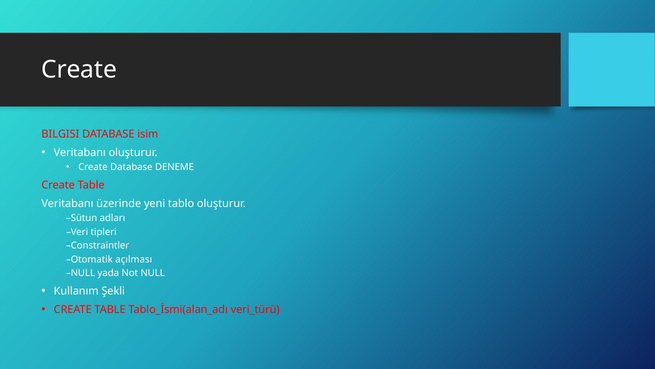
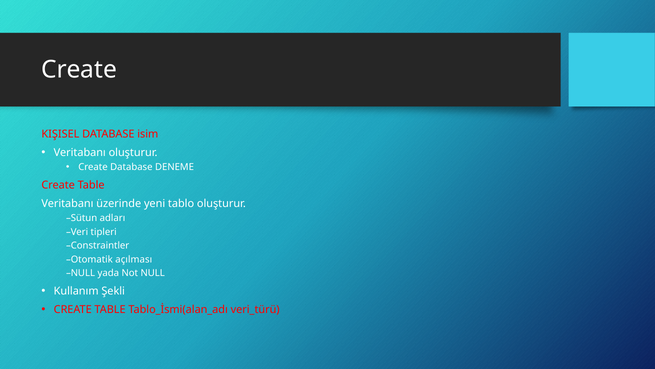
BILGISI: BILGISI -> KIŞISEL (60, 134)
